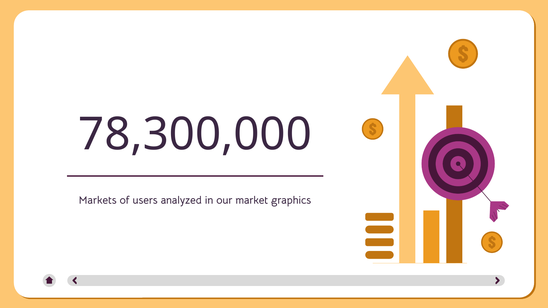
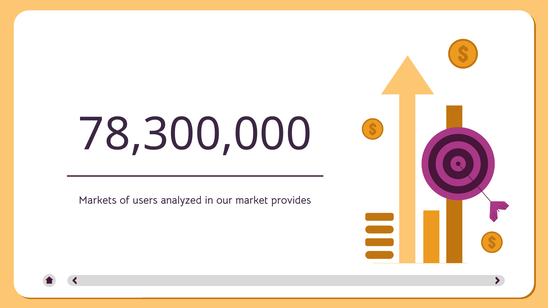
graphics: graphics -> provides (291, 200)
